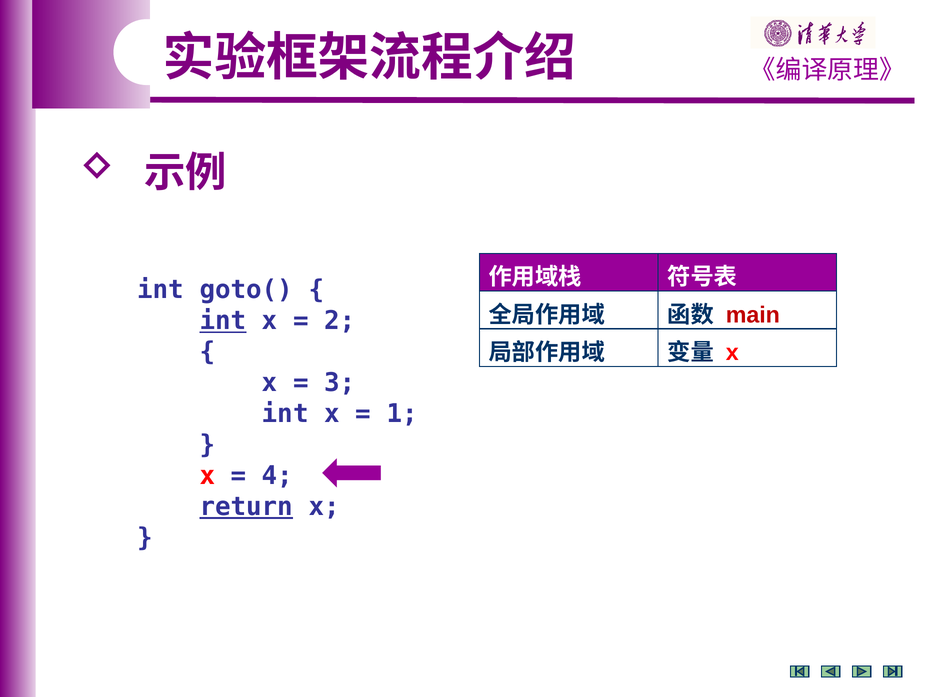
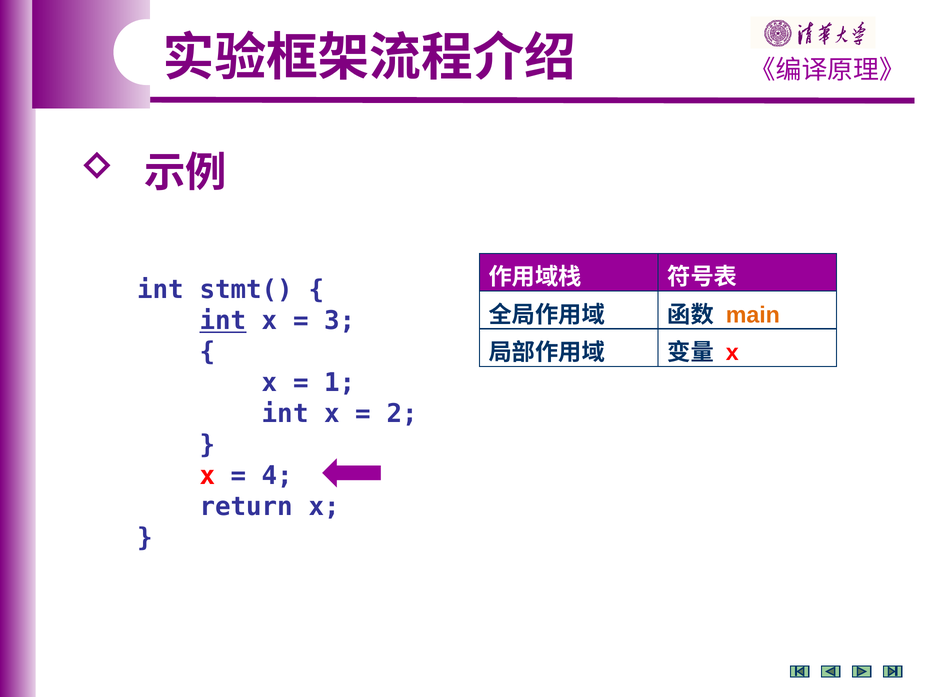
goto(: goto( -> stmt( (246, 290)
main colour: red -> orange (753, 315)
2: 2 -> 3 (340, 321)
3: 3 -> 1 (340, 383)
1: 1 -> 2 (402, 414)
return underline: present -> none (246, 507)
